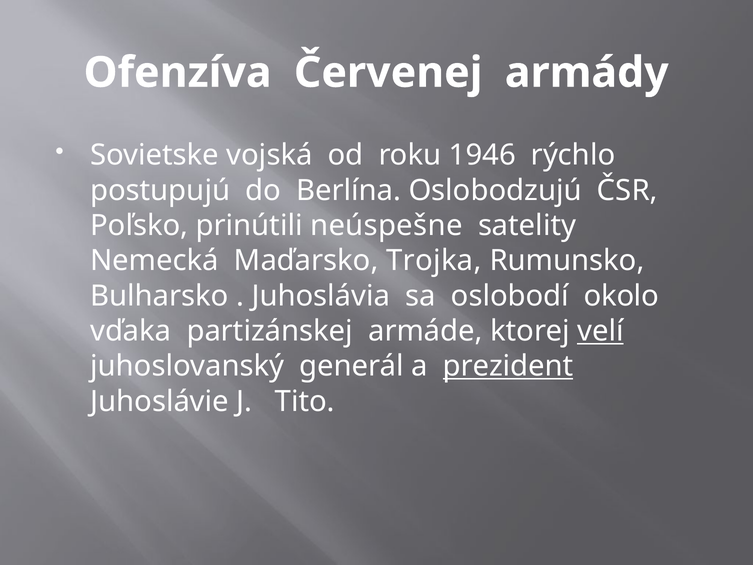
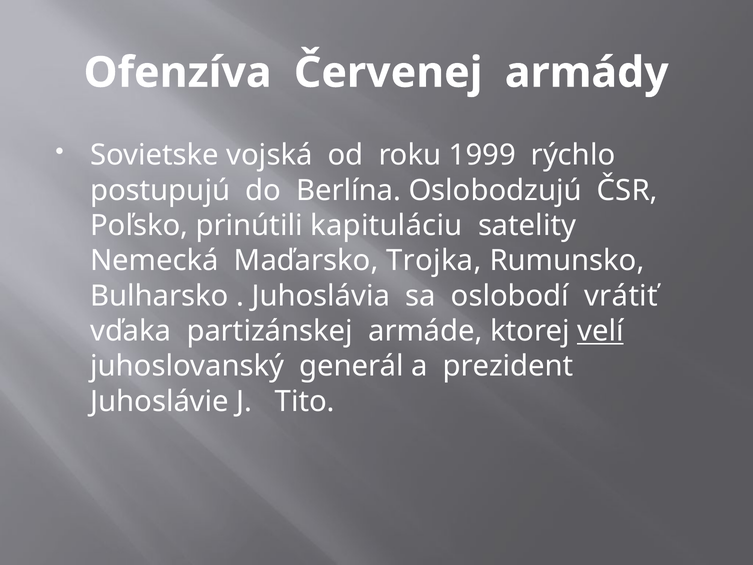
1946: 1946 -> 1999 (482, 155)
neúspešne: neúspešne -> kapituláciu (386, 225)
okolo: okolo -> vrátiť (621, 296)
prezident underline: present -> none (508, 366)
